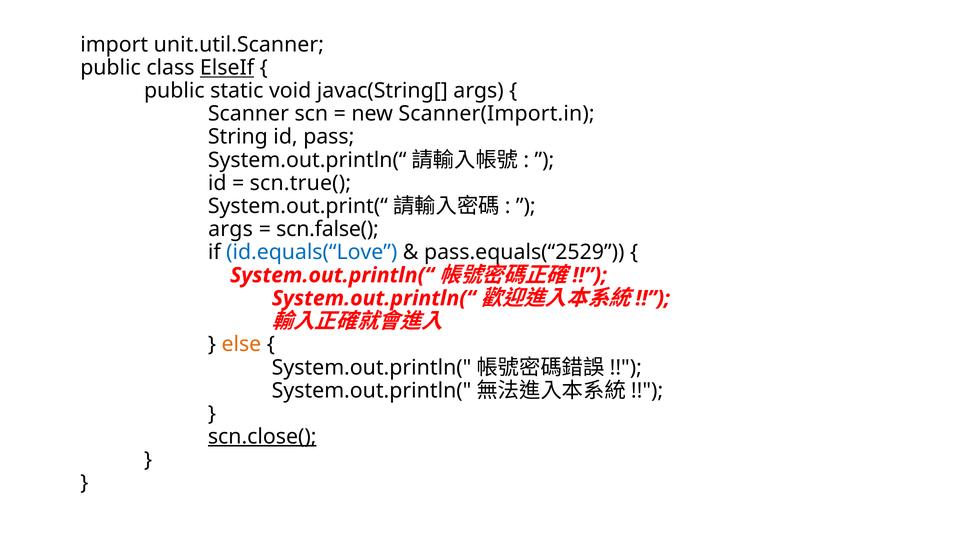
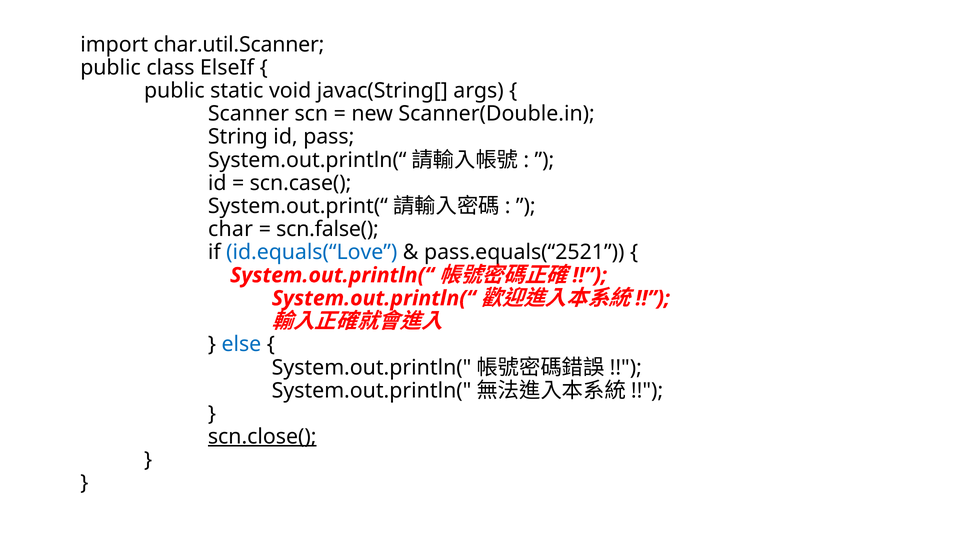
unit.util.Scanner: unit.util.Scanner -> char.util.Scanner (239, 45)
ElseIf underline: present -> none (227, 68)
Scanner(Import.in: Scanner(Import.in -> Scanner(Double.in (497, 114)
scn.true(: scn.true( -> scn.case( (301, 183)
args: args -> char (231, 229)
pass.equals(“2529: pass.equals(“2529 -> pass.equals(“2521 (524, 252)
else colour: orange -> blue (241, 344)
